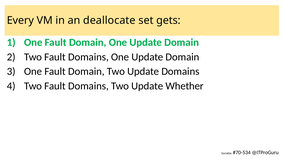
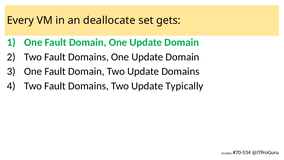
Whether: Whether -> Typically (184, 86)
